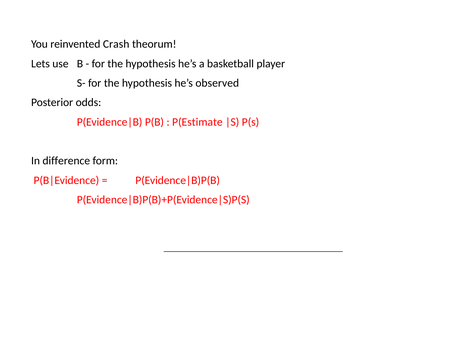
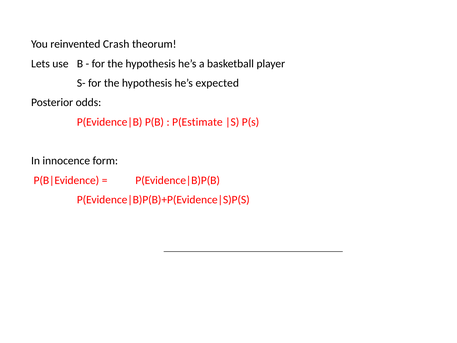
observed: observed -> expected (217, 83)
difference: difference -> innocence (66, 161)
